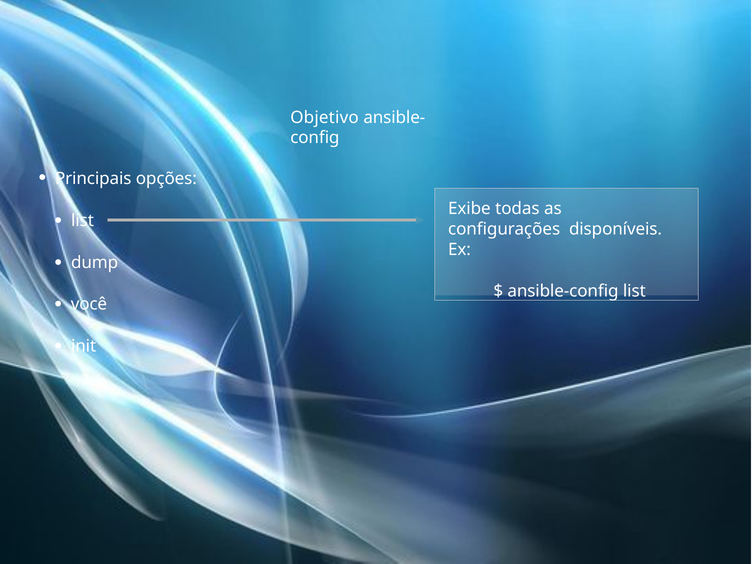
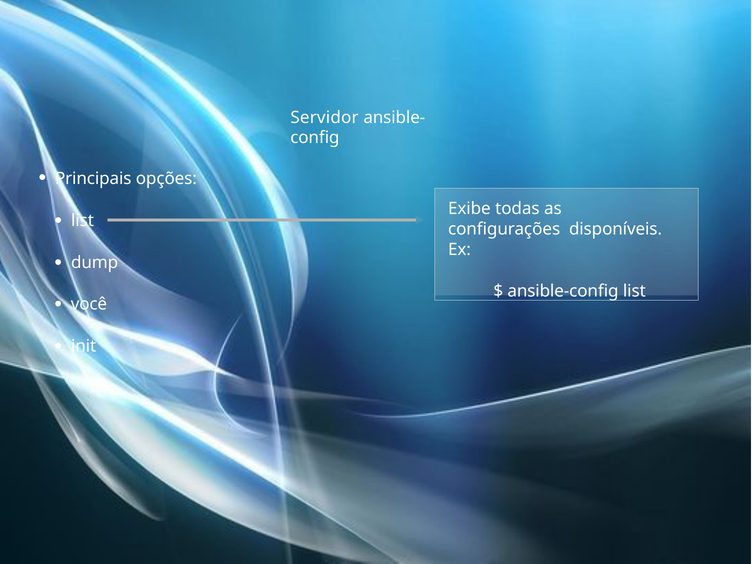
Objetivo: Objetivo -> Servidor (325, 117)
